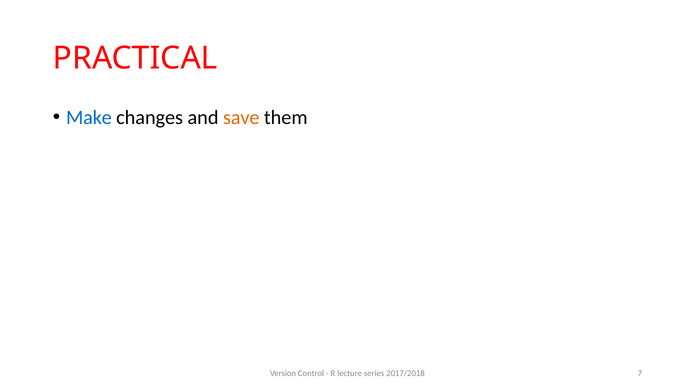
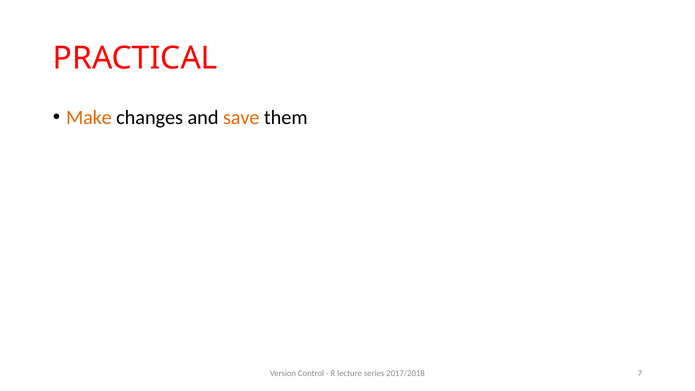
Make colour: blue -> orange (89, 118)
